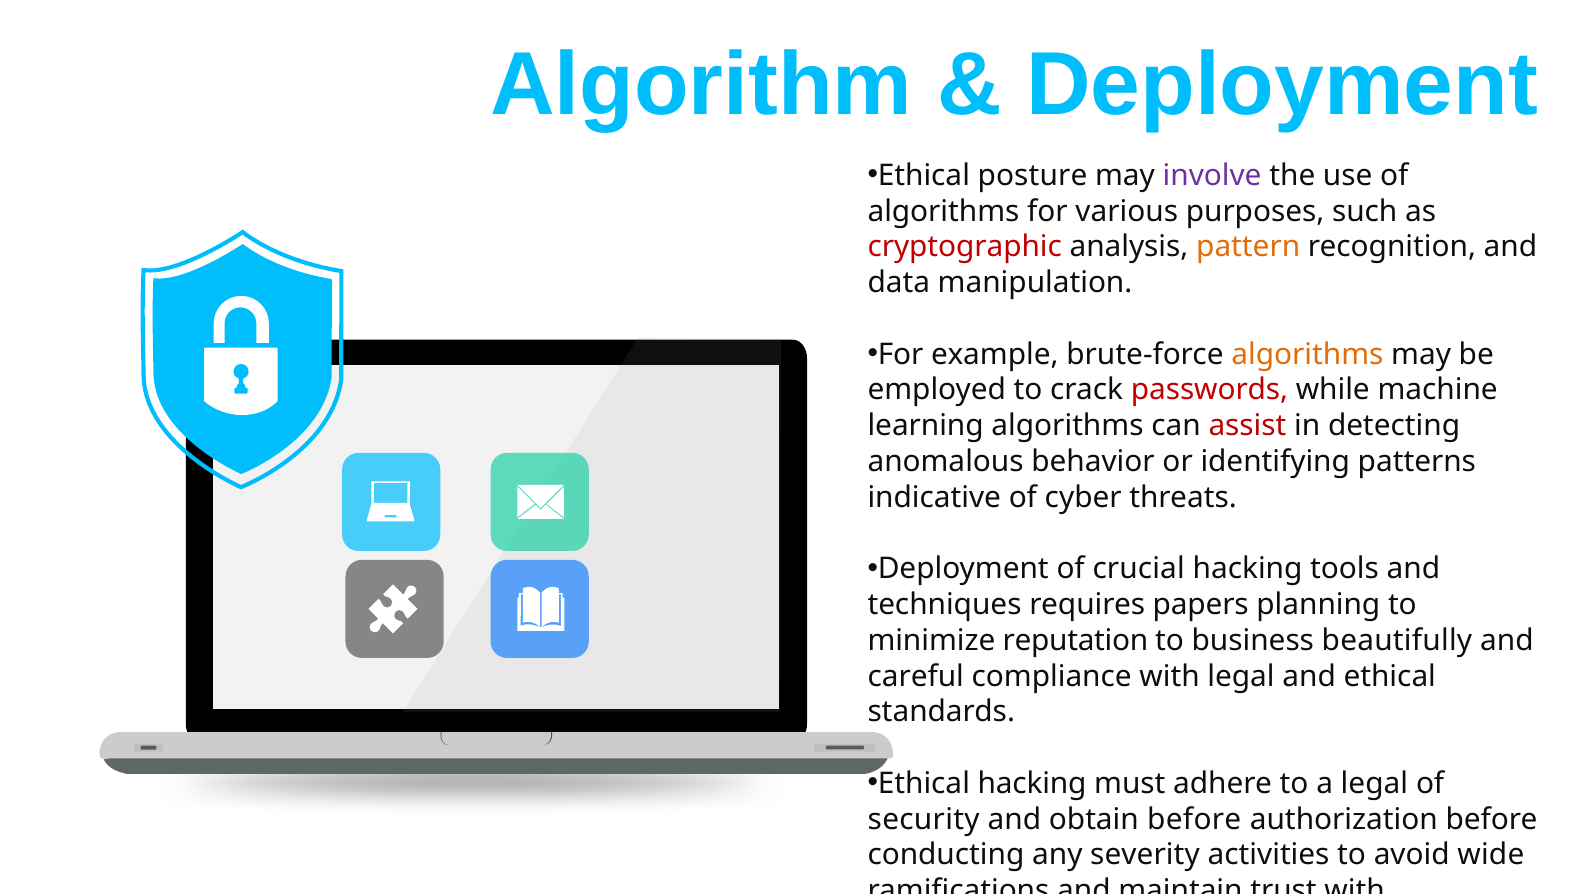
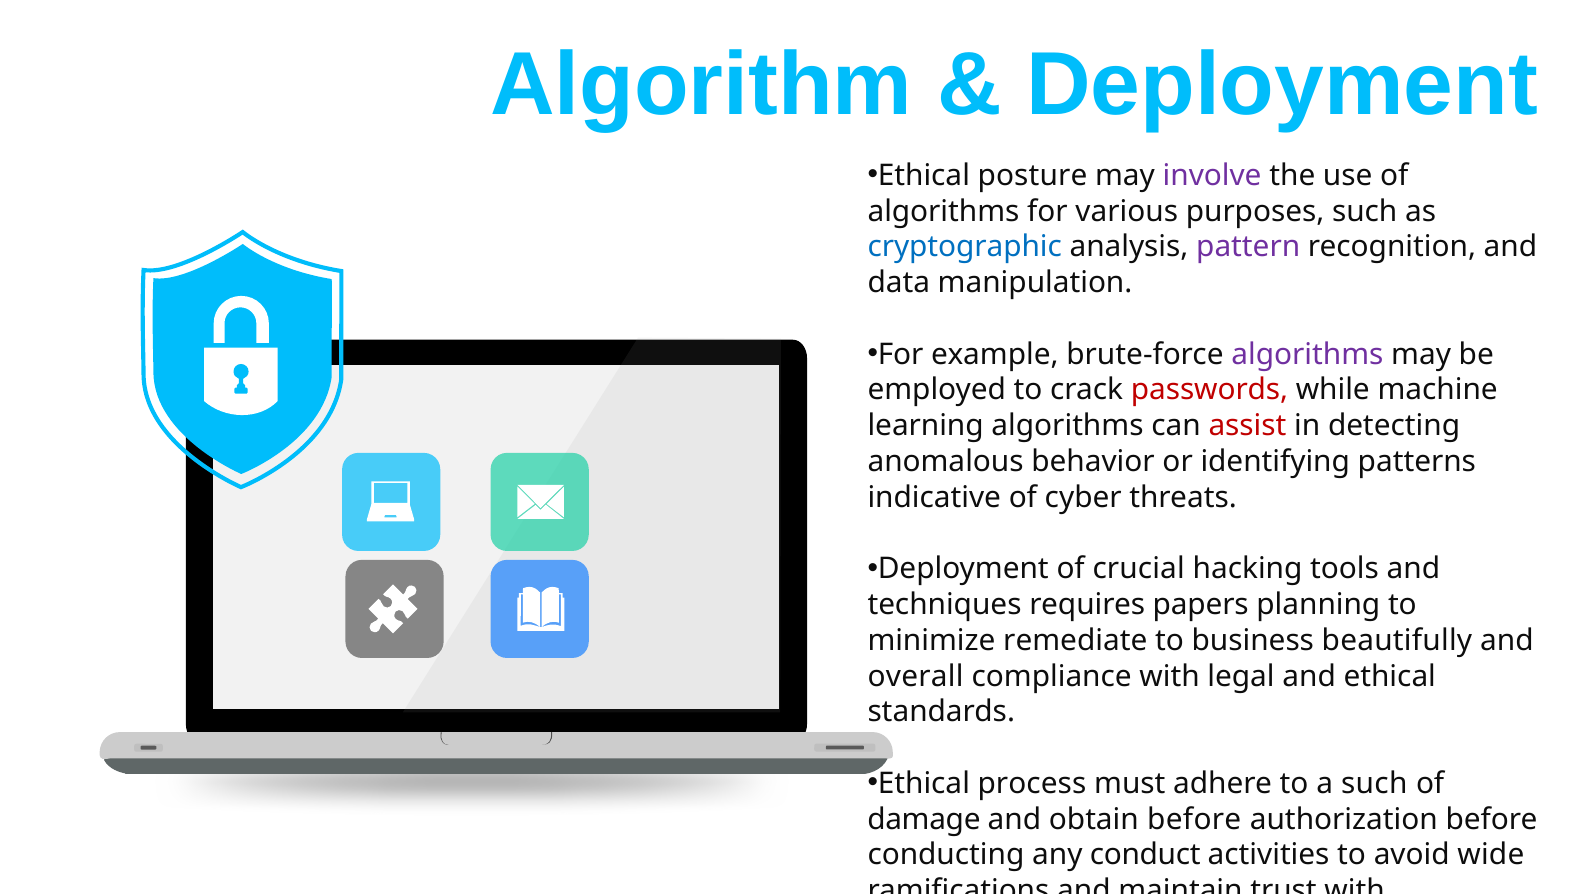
cryptographic colour: red -> blue (965, 247)
pattern colour: orange -> purple (1248, 247)
algorithms colour: orange -> purple (1307, 355)
reputation: reputation -> remediate (1075, 641)
careful: careful -> overall (916, 677)
Ethical hacking: hacking -> process (1032, 784)
a legal: legal -> such (1374, 784)
security: security -> damage (924, 820)
severity: severity -> conduct (1145, 855)
